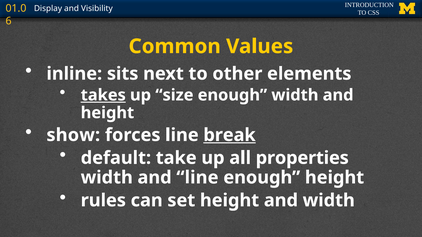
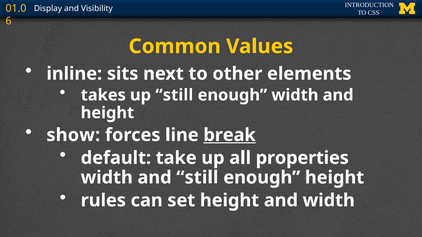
takes underline: present -> none (103, 95)
up size: size -> still (174, 95)
and line: line -> still (197, 178)
